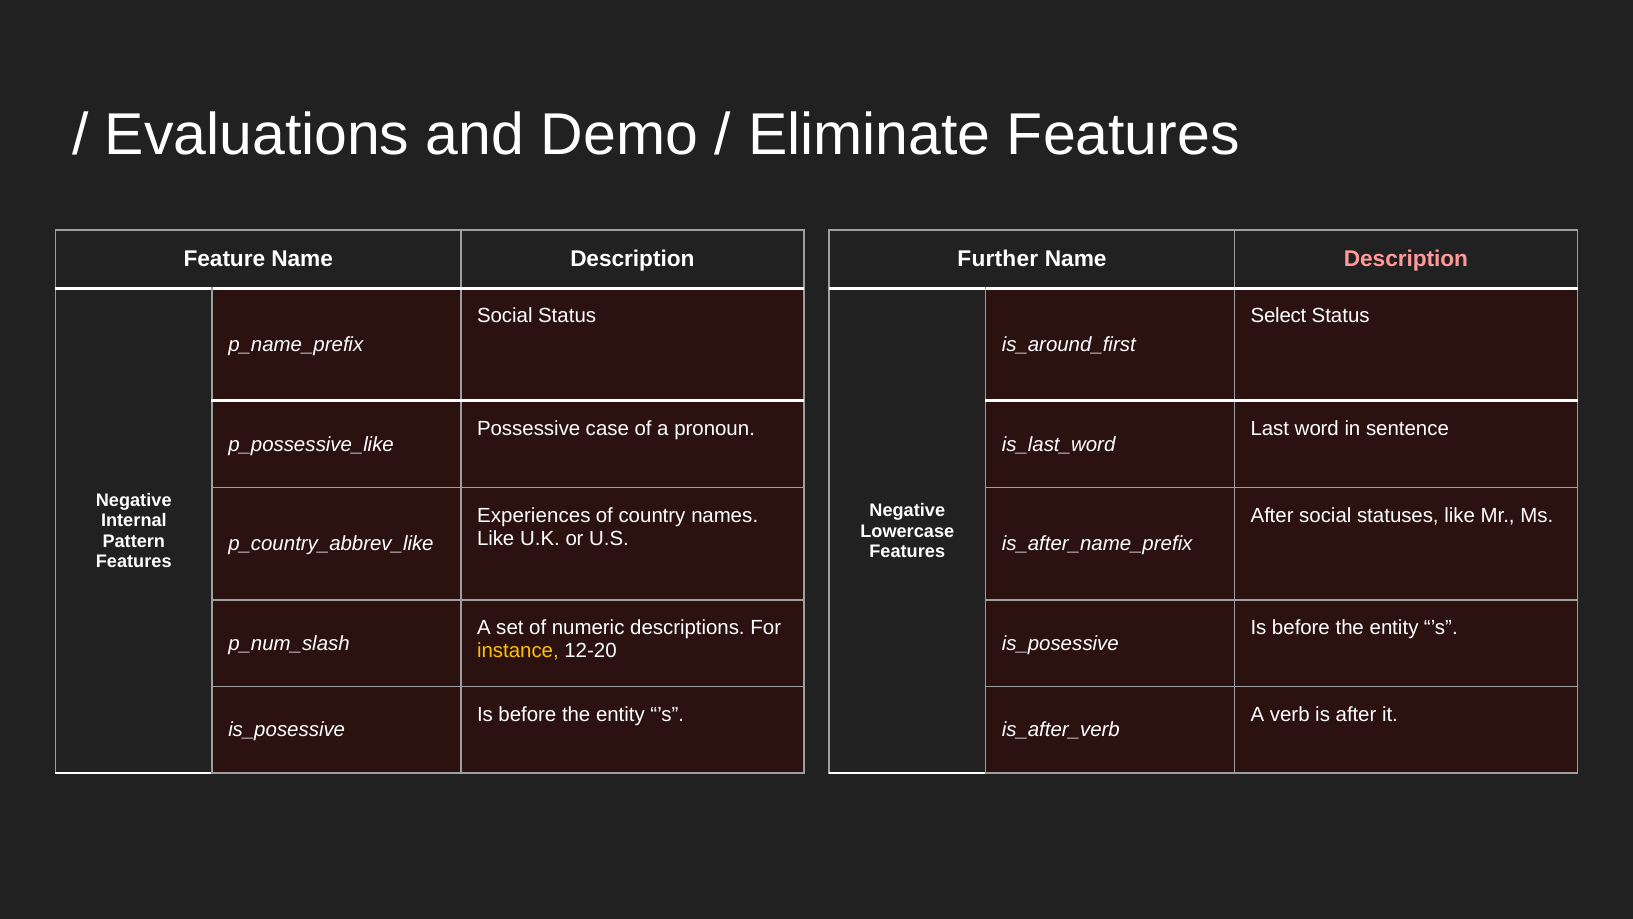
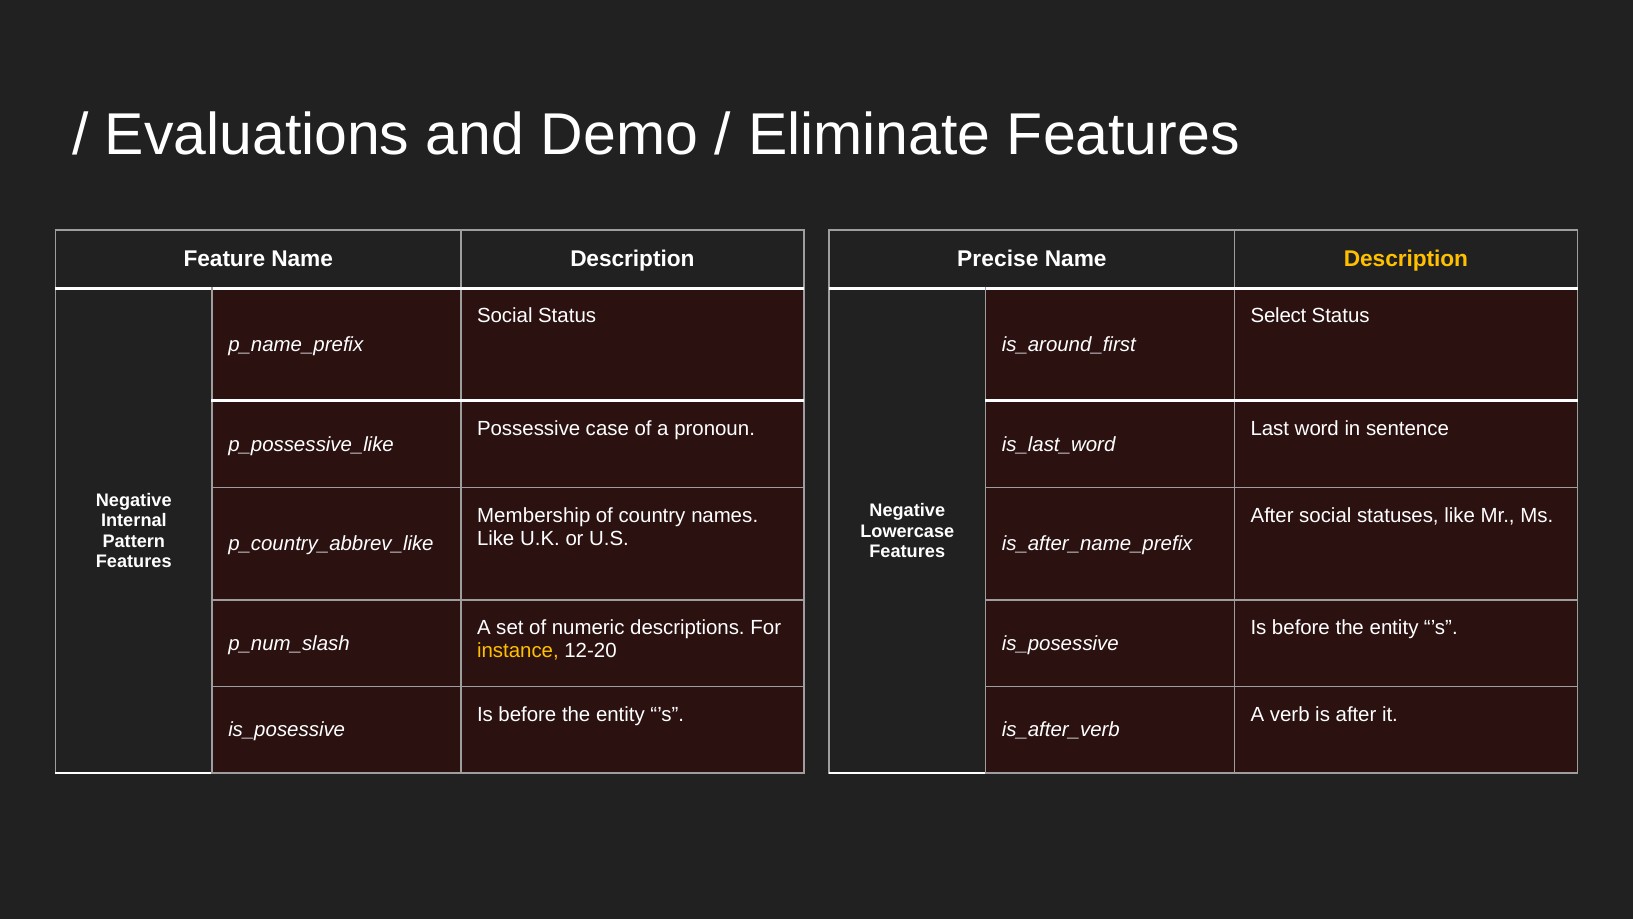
Further: Further -> Precise (998, 259)
Description colour: pink -> yellow (1406, 259)
Experiences: Experiences -> Membership (534, 515)
